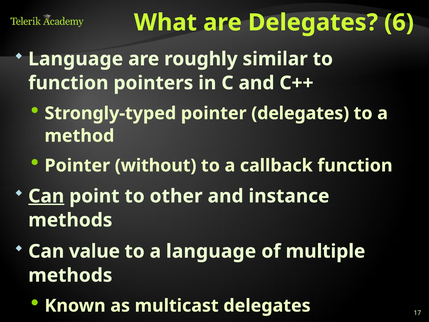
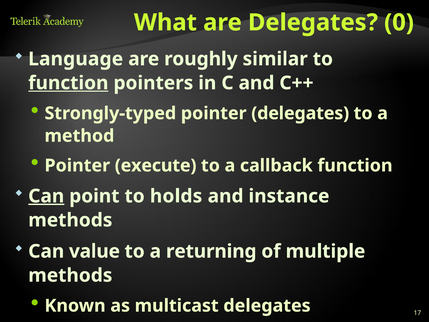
6: 6 -> 0 (399, 23)
function underline: none -> present (68, 83)
without: without -> execute (156, 165)
other: other -> holds (176, 196)
a language: language -> returning (211, 251)
